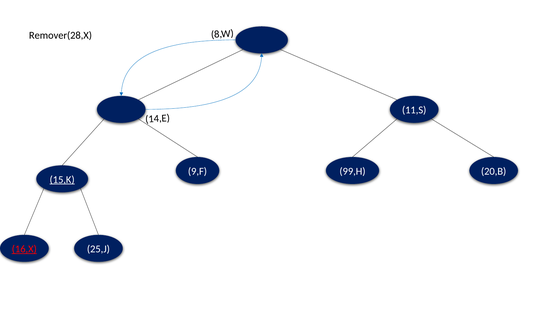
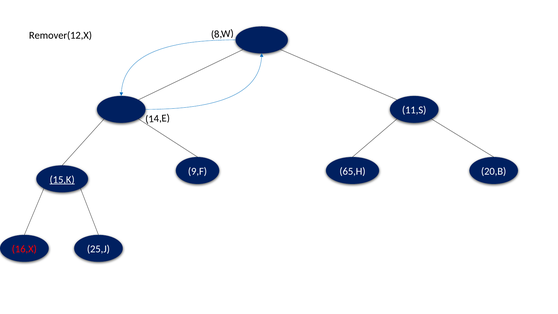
Remover(28,X: Remover(28,X -> Remover(12,X (60, 35)
99,H: 99,H -> 65,H (352, 171)
16,X underline: present -> none (24, 249)
